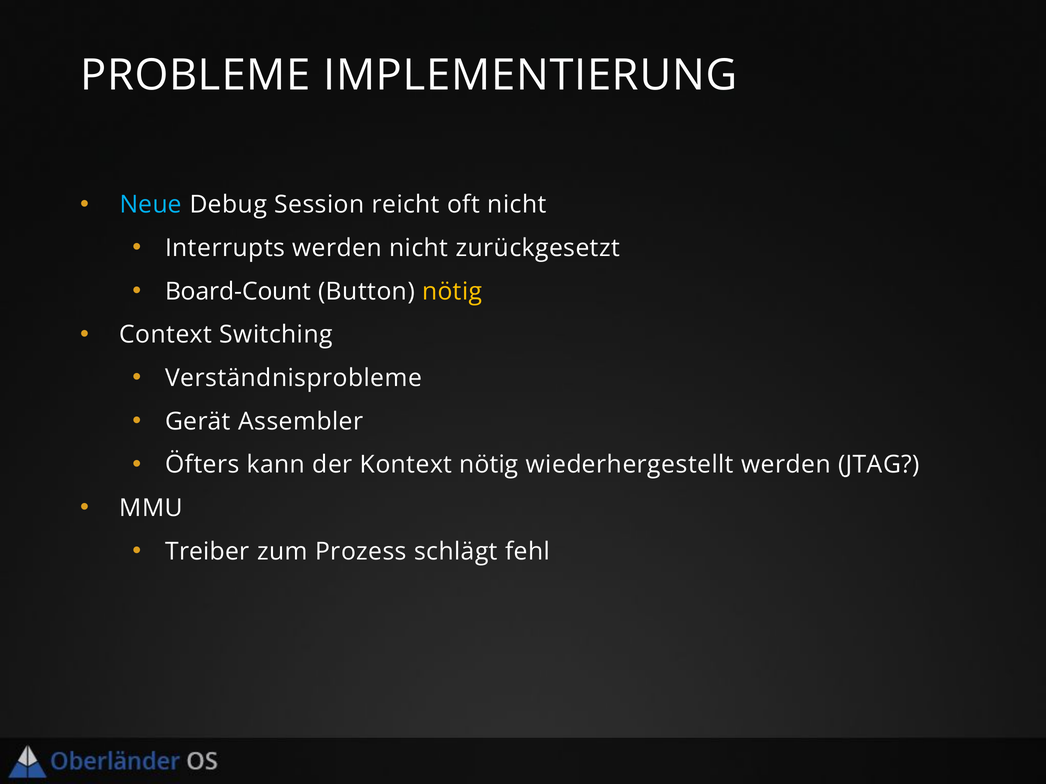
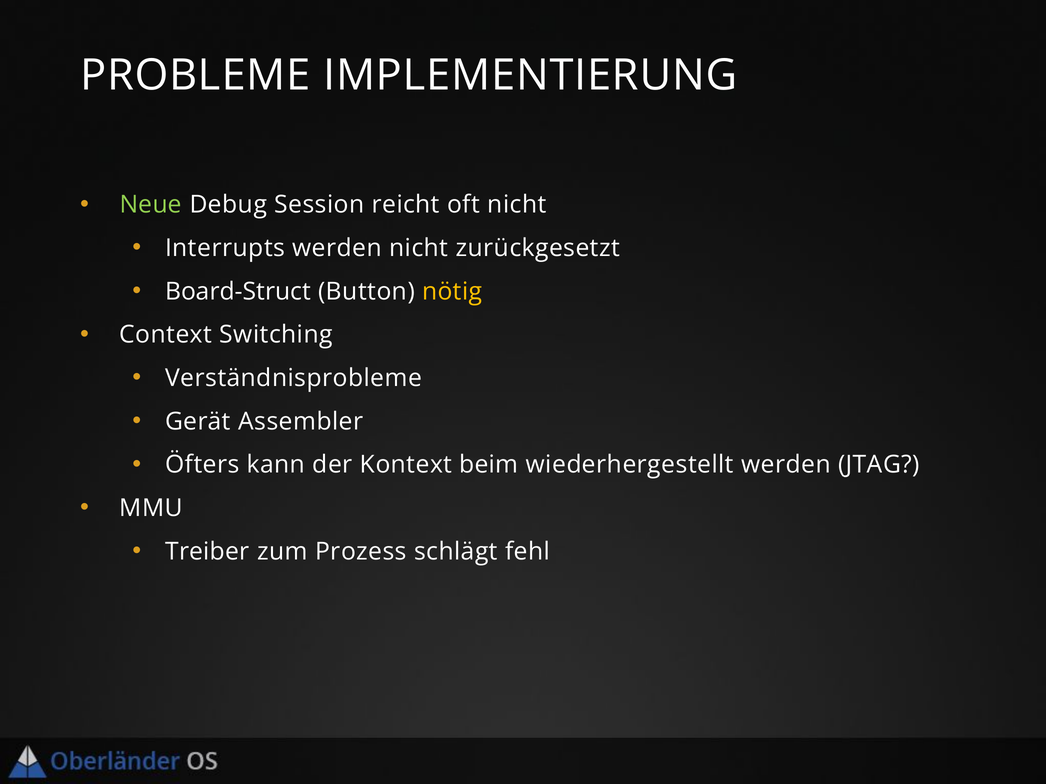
Neue colour: light blue -> light green (151, 205)
Board-Count: Board-Count -> Board-Struct (238, 292)
Kontext nötig: nötig -> beim (489, 465)
